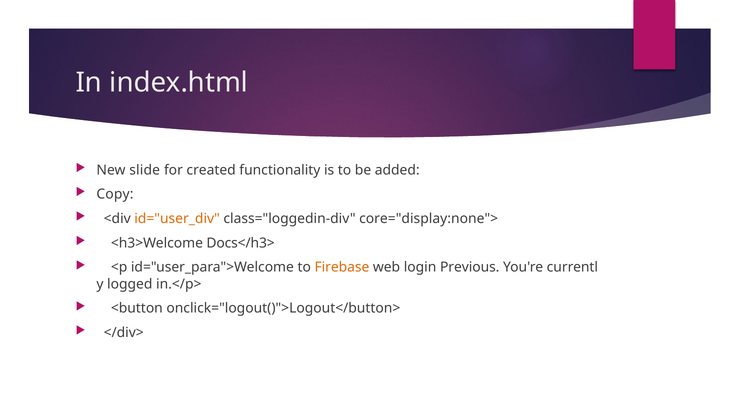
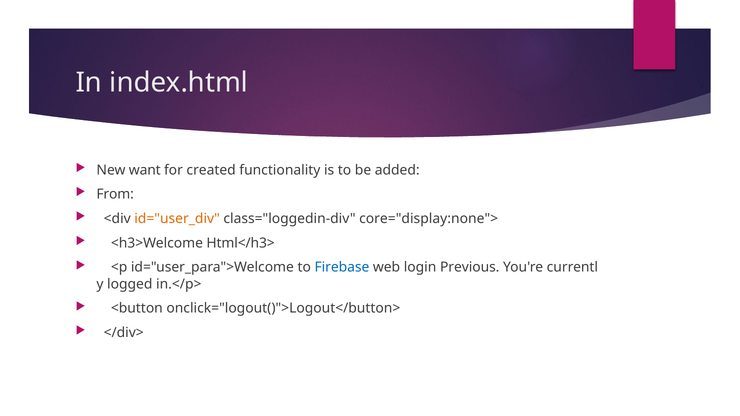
slide: slide -> want (145, 170)
Copy: Copy -> From (115, 194)
Docs</h3>: Docs</h3> -> Html</h3> (241, 243)
Firebase colour: orange -> blue (342, 268)
